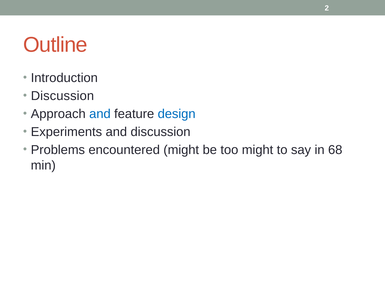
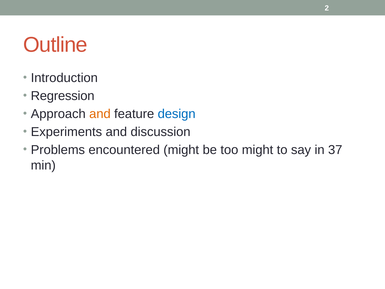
Discussion: Discussion -> Regression (63, 96)
and colour: blue -> orange (100, 114)
68: 68 -> 37 (335, 150)
